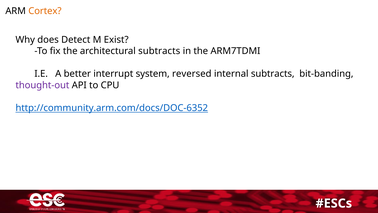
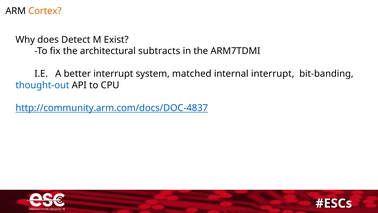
reversed: reversed -> matched (192, 74)
internal subtracts: subtracts -> interrupt (273, 74)
thought-out colour: purple -> blue (42, 85)
http://community.arm.com/docs/DOC-6352: http://community.arm.com/docs/DOC-6352 -> http://community.arm.com/docs/DOC-4837 (112, 108)
